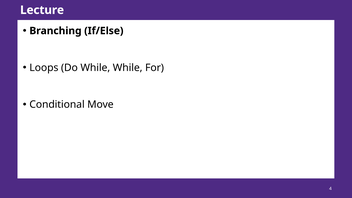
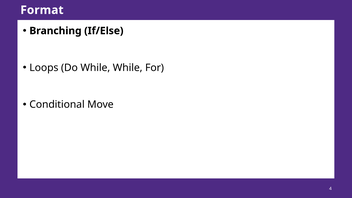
Lecture: Lecture -> Format (42, 10)
